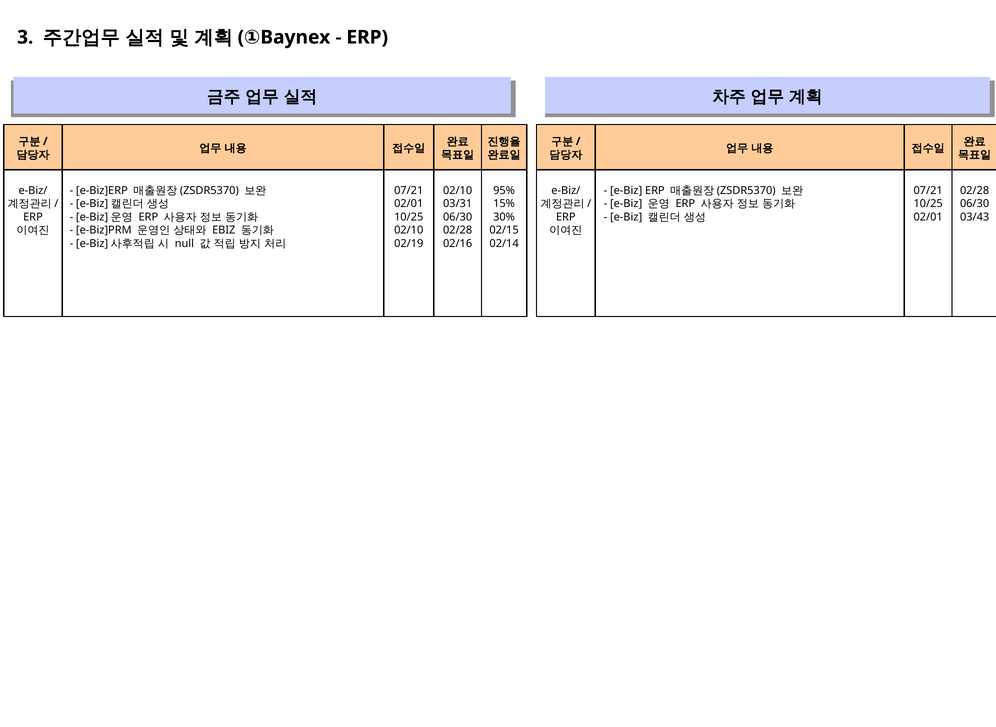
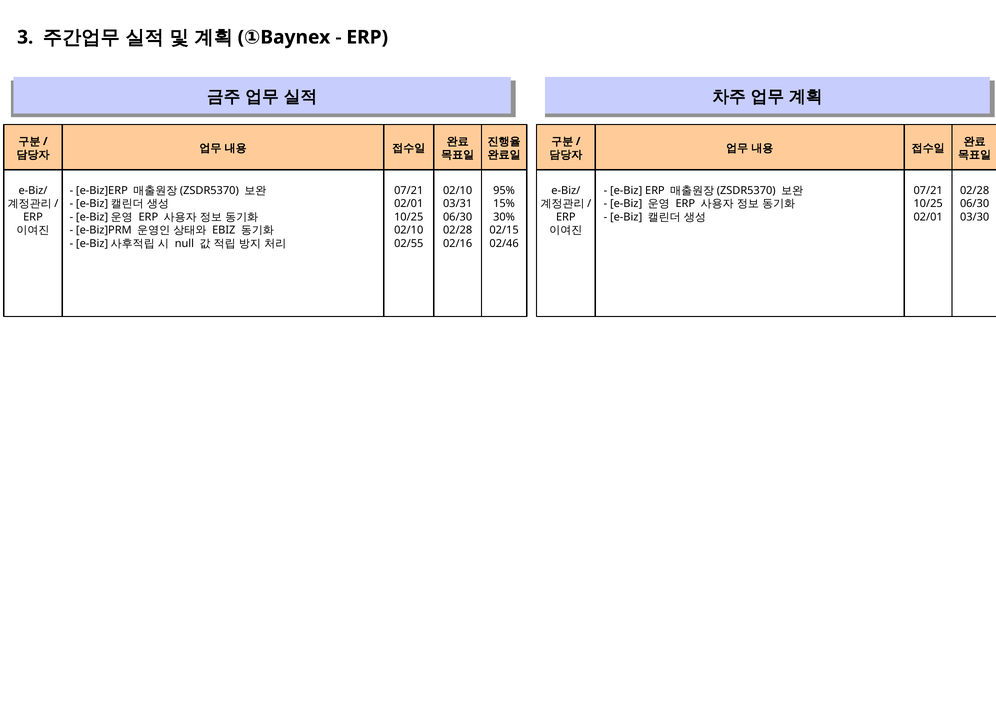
03/43: 03/43 -> 03/30 (975, 217)
02/19: 02/19 -> 02/55 (409, 243)
02/14: 02/14 -> 02/46 (504, 243)
